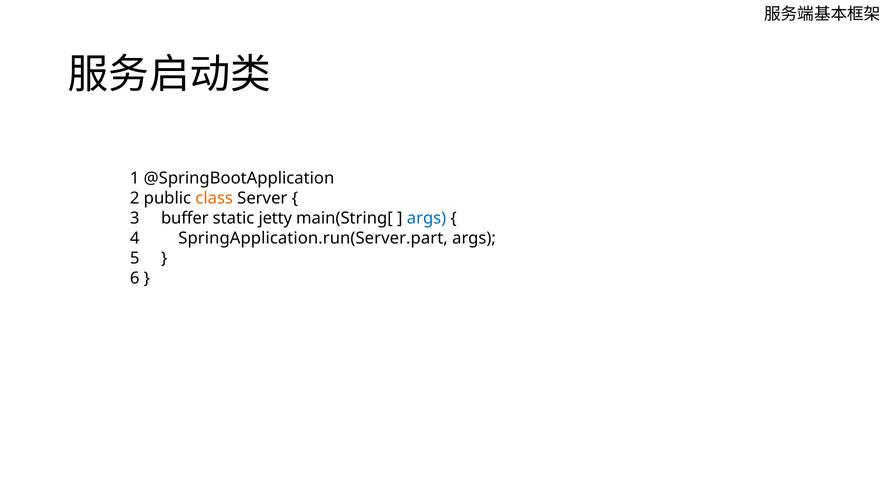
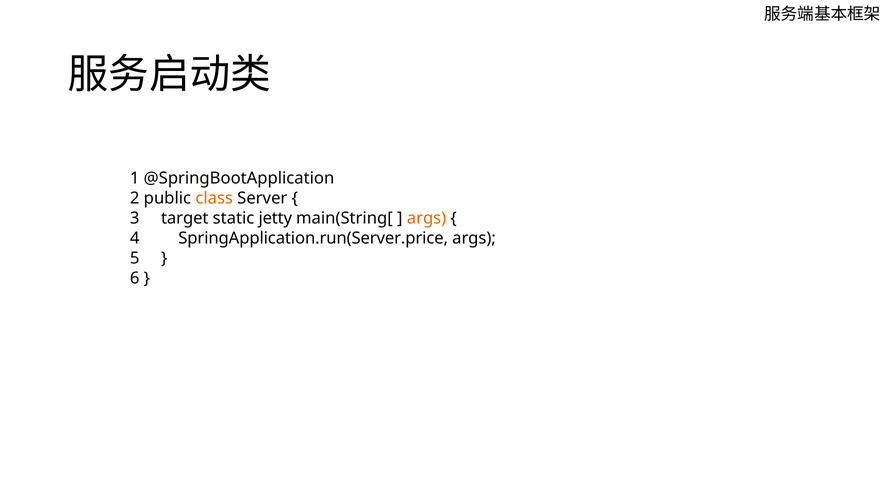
buffer: buffer -> target (185, 218)
args colour: blue -> orange (427, 218)
SpringApplication.run(Server.part: SpringApplication.run(Server.part -> SpringApplication.run(Server.price (313, 238)
